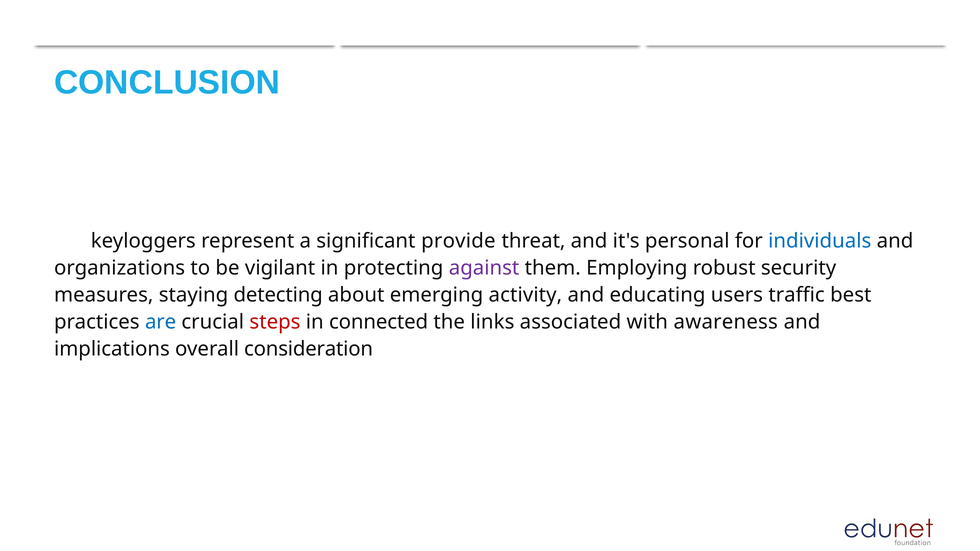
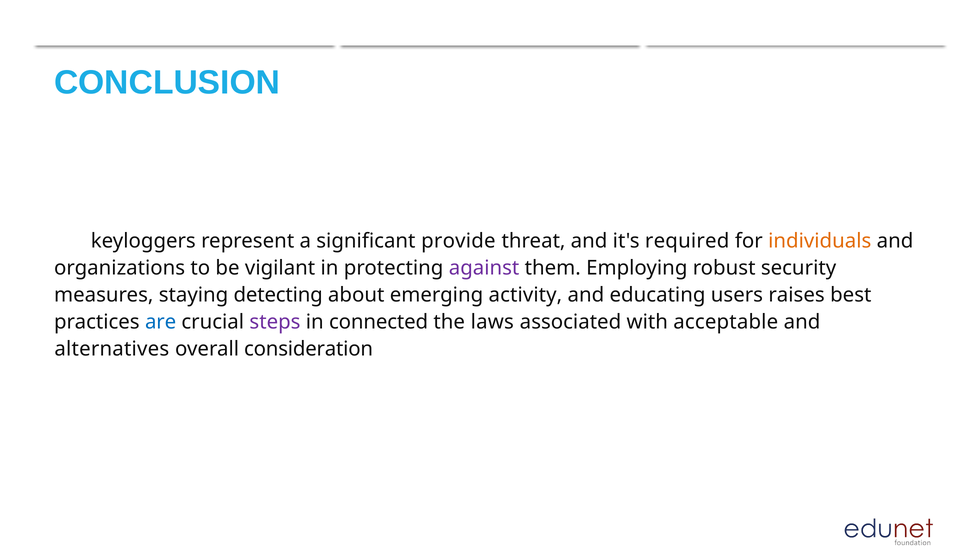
personal: personal -> required (687, 241)
individuals colour: blue -> orange (820, 241)
traffic: traffic -> raises (797, 295)
steps colour: red -> purple (275, 322)
links: links -> laws (492, 322)
awareness: awareness -> acceptable (726, 322)
implications: implications -> alternatives (112, 349)
